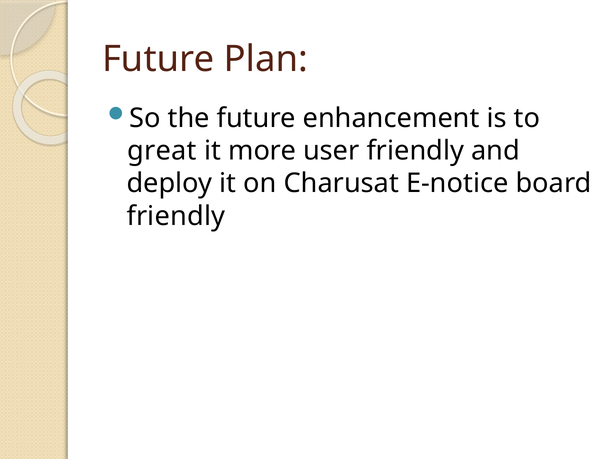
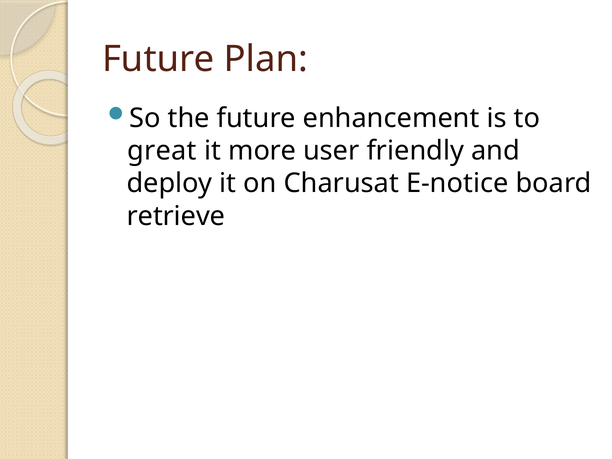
friendly: friendly -> retrieve (176, 216)
